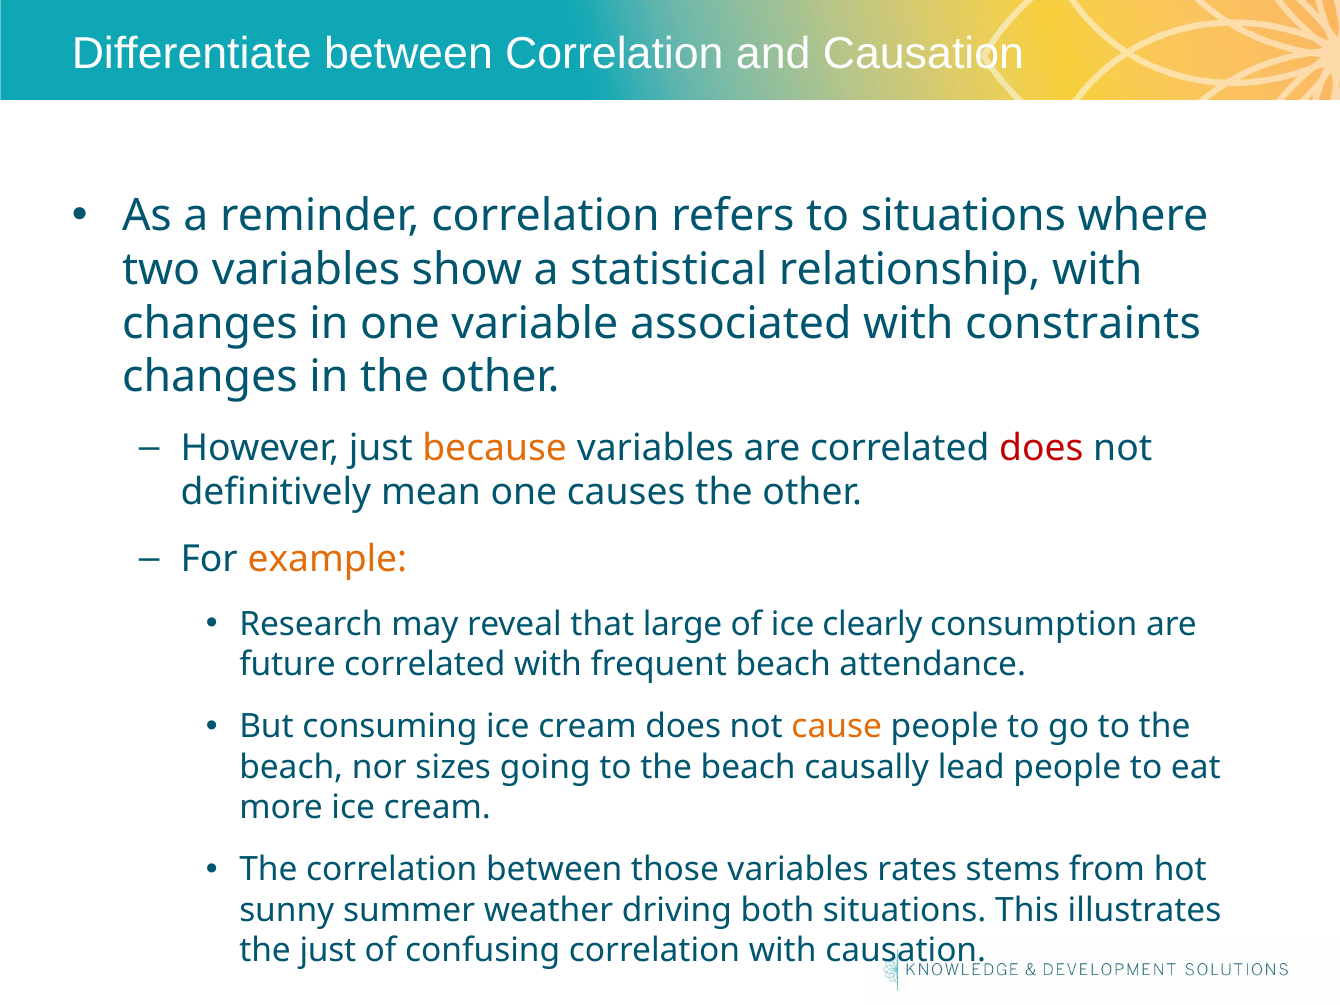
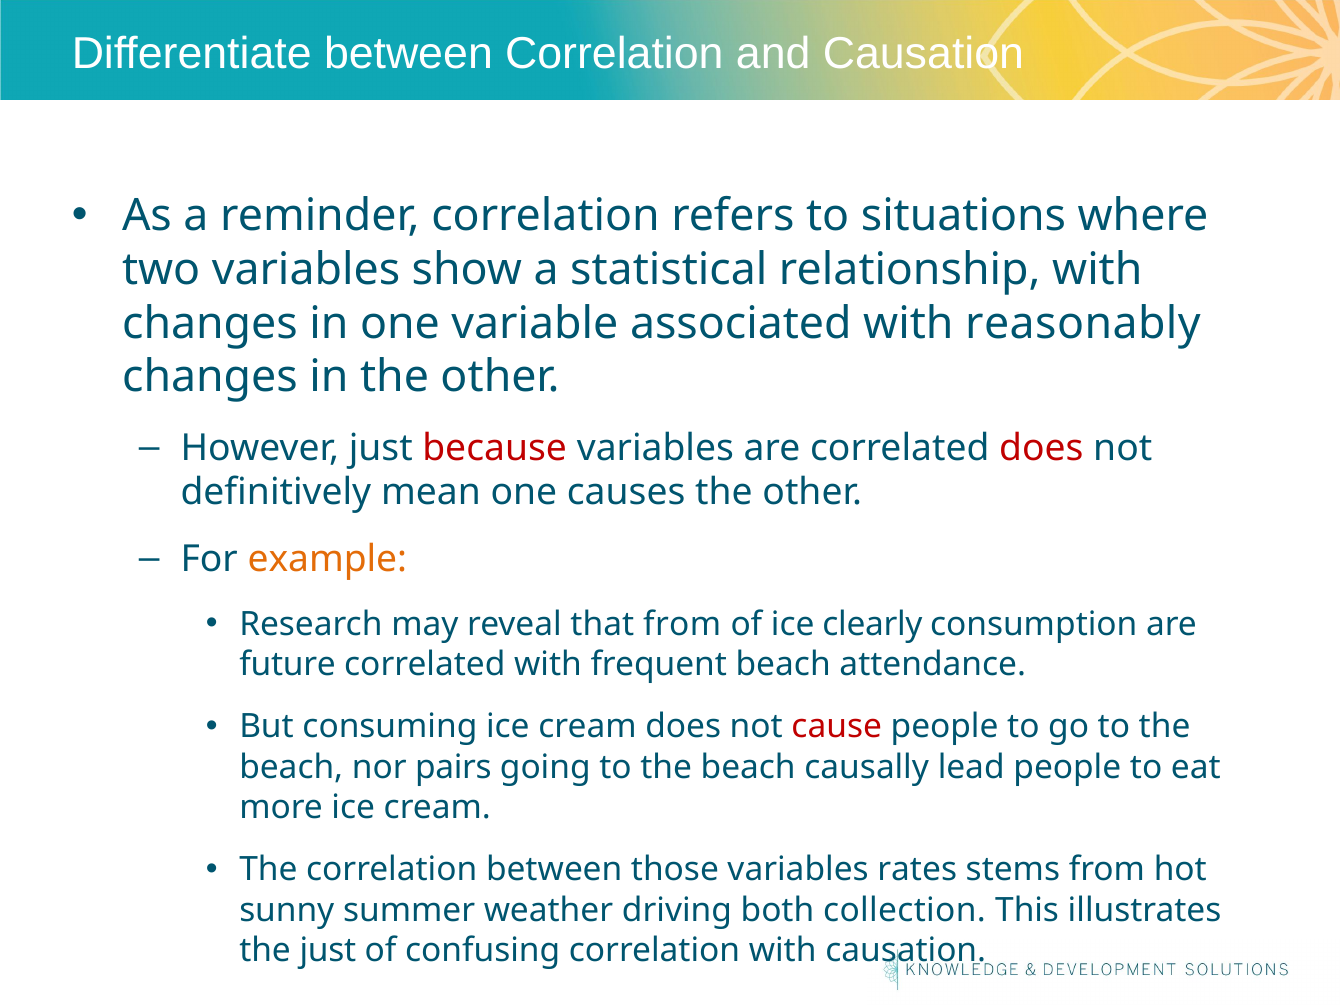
constraints: constraints -> reasonably (1083, 323)
because colour: orange -> red (495, 448)
that large: large -> from (682, 624)
cause colour: orange -> red (837, 727)
sizes: sizes -> pairs (453, 767)
both situations: situations -> collection (904, 910)
